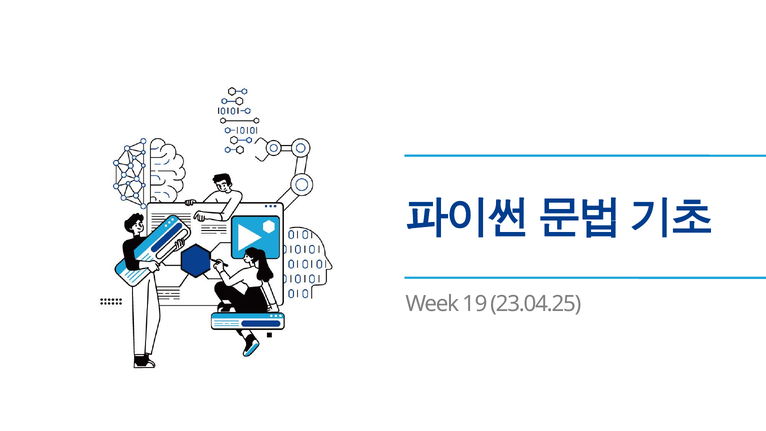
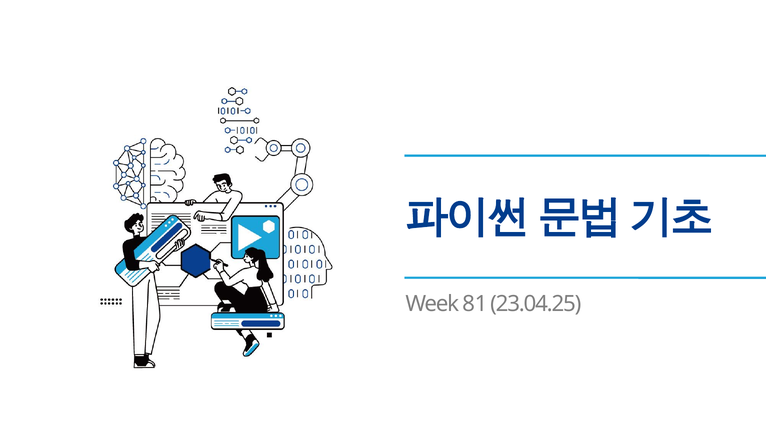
19: 19 -> 81 (475, 304)
